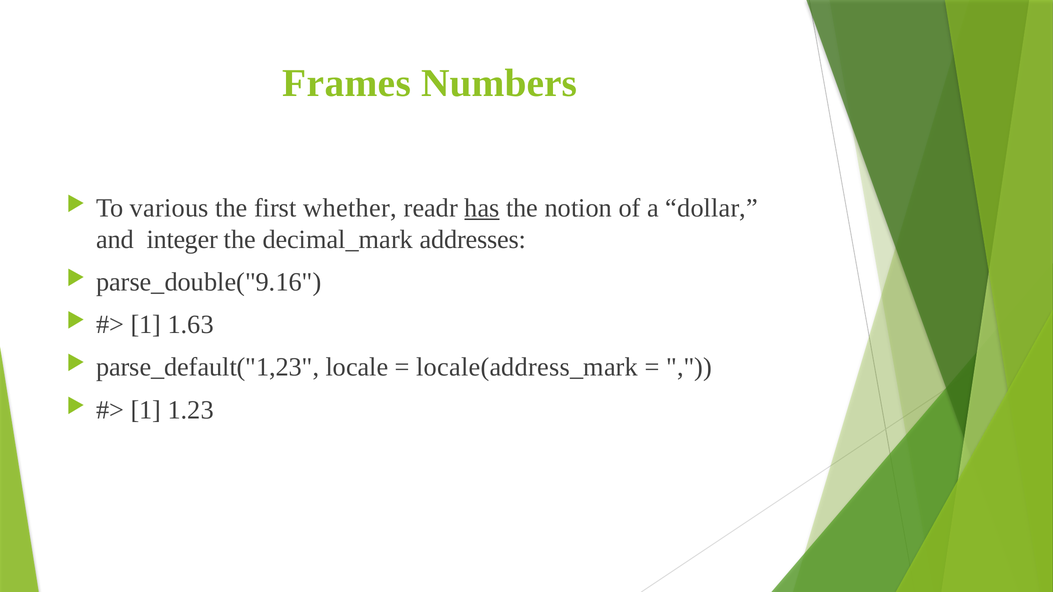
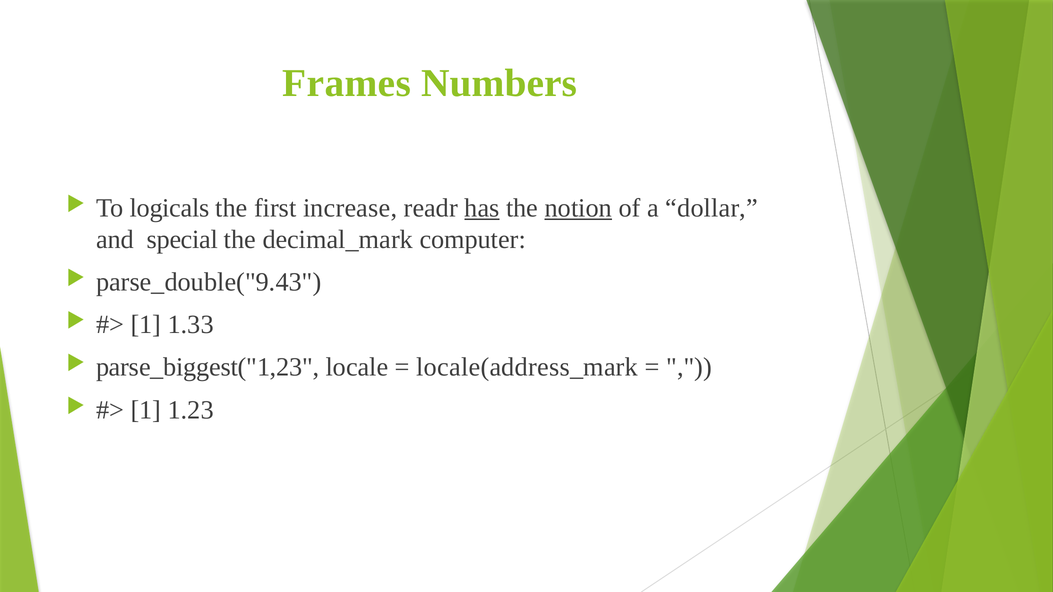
various: various -> logicals (170, 208)
whether: whether -> increase (350, 208)
notion underline: none -> present (578, 208)
integer: integer -> special (182, 240)
addresses: addresses -> computer (473, 240)
parse_double("9.16: parse_double("9.16 -> parse_double("9.43 (209, 282)
1.63: 1.63 -> 1.33 (191, 325)
parse_default("1,23: parse_default("1,23 -> parse_biggest("1,23 (208, 367)
